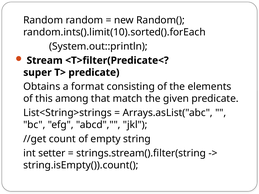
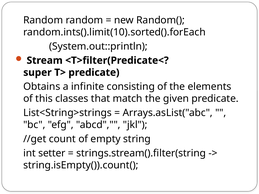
format: format -> infinite (88, 87)
among: among -> classes (72, 99)
